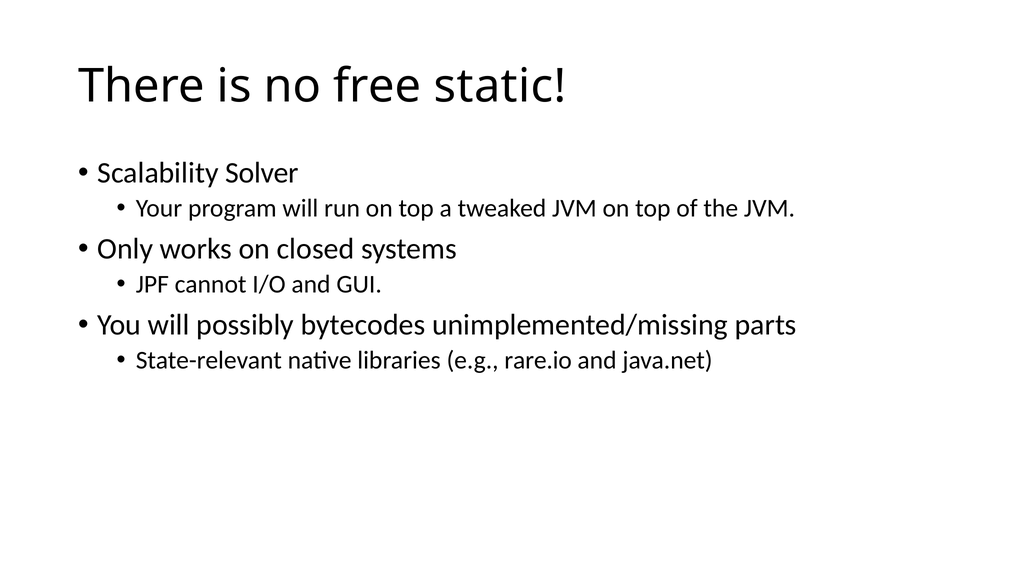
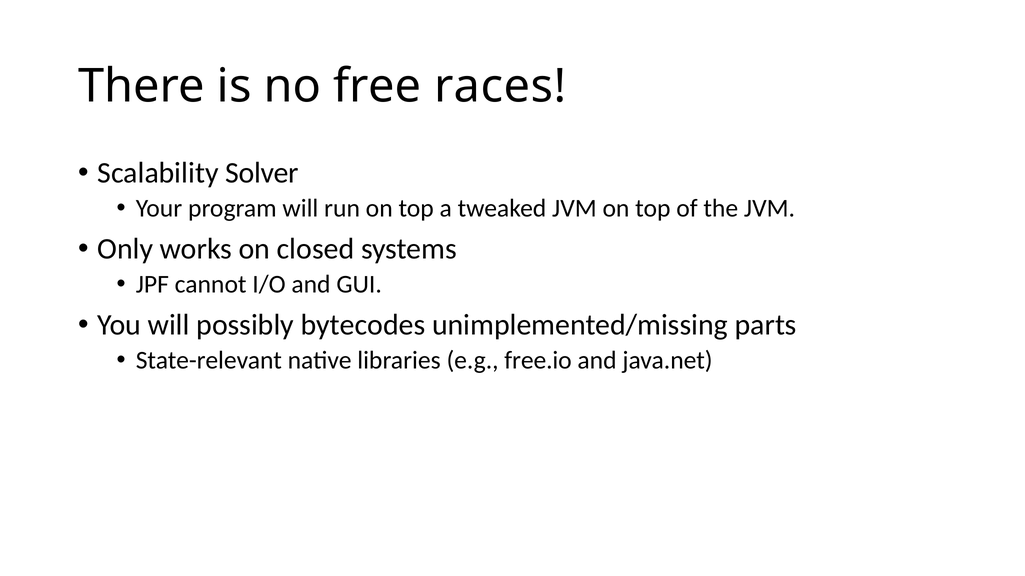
static: static -> races (500, 86)
rare.io: rare.io -> free.io (538, 361)
